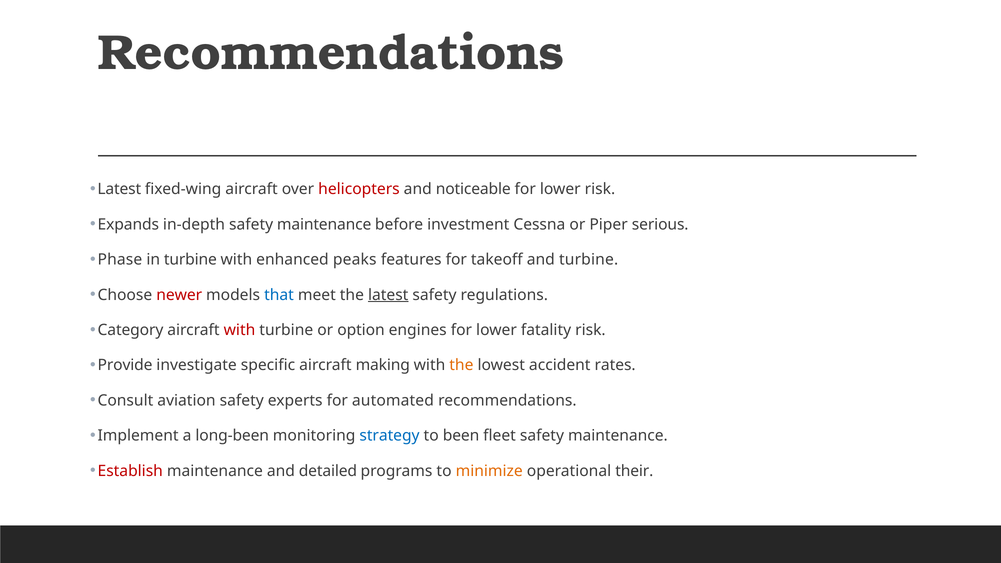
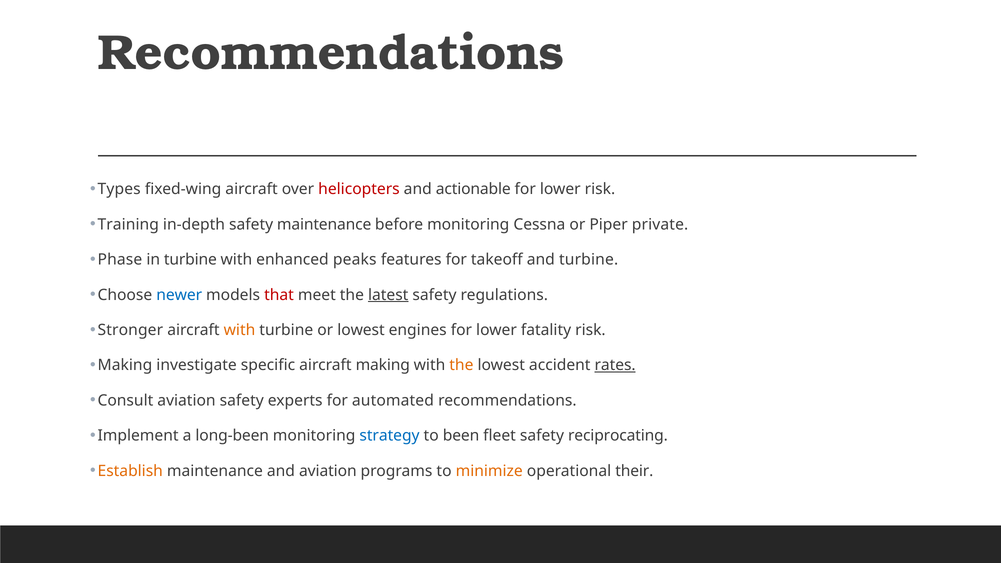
Latest: Latest -> Types (119, 189)
noticeable: noticeable -> actionable (473, 189)
Expands: Expands -> Training (128, 224)
before investment: investment -> monitoring (468, 224)
serious: serious -> private (660, 224)
newer colour: red -> blue (179, 295)
that colour: blue -> red (279, 295)
Category: Category -> Stronger (130, 330)
with colour: red -> orange (240, 330)
or option: option -> lowest (361, 330)
Provide: Provide -> Making (125, 365)
rates underline: none -> present (615, 365)
fleet safety maintenance: maintenance -> reciprocating (618, 436)
Establish colour: red -> orange (130, 471)
and detailed: detailed -> aviation (328, 471)
